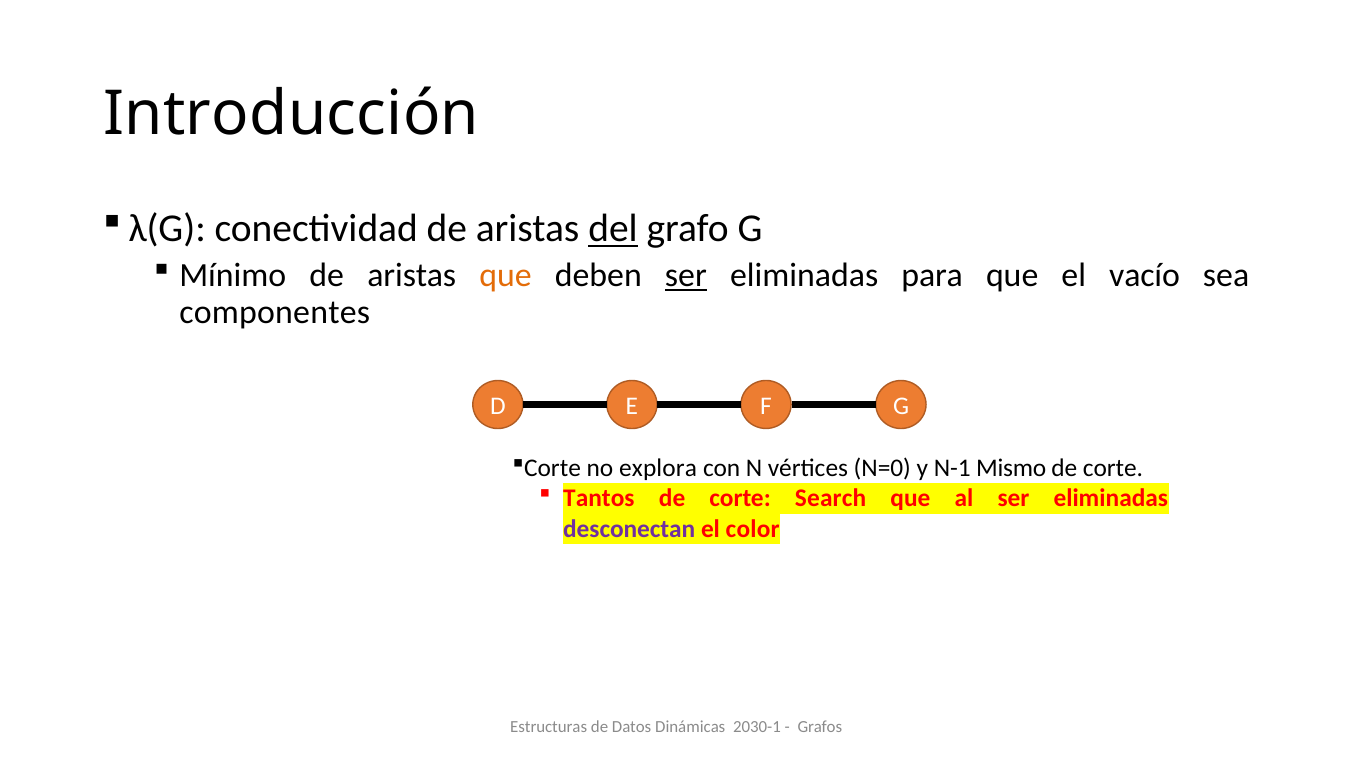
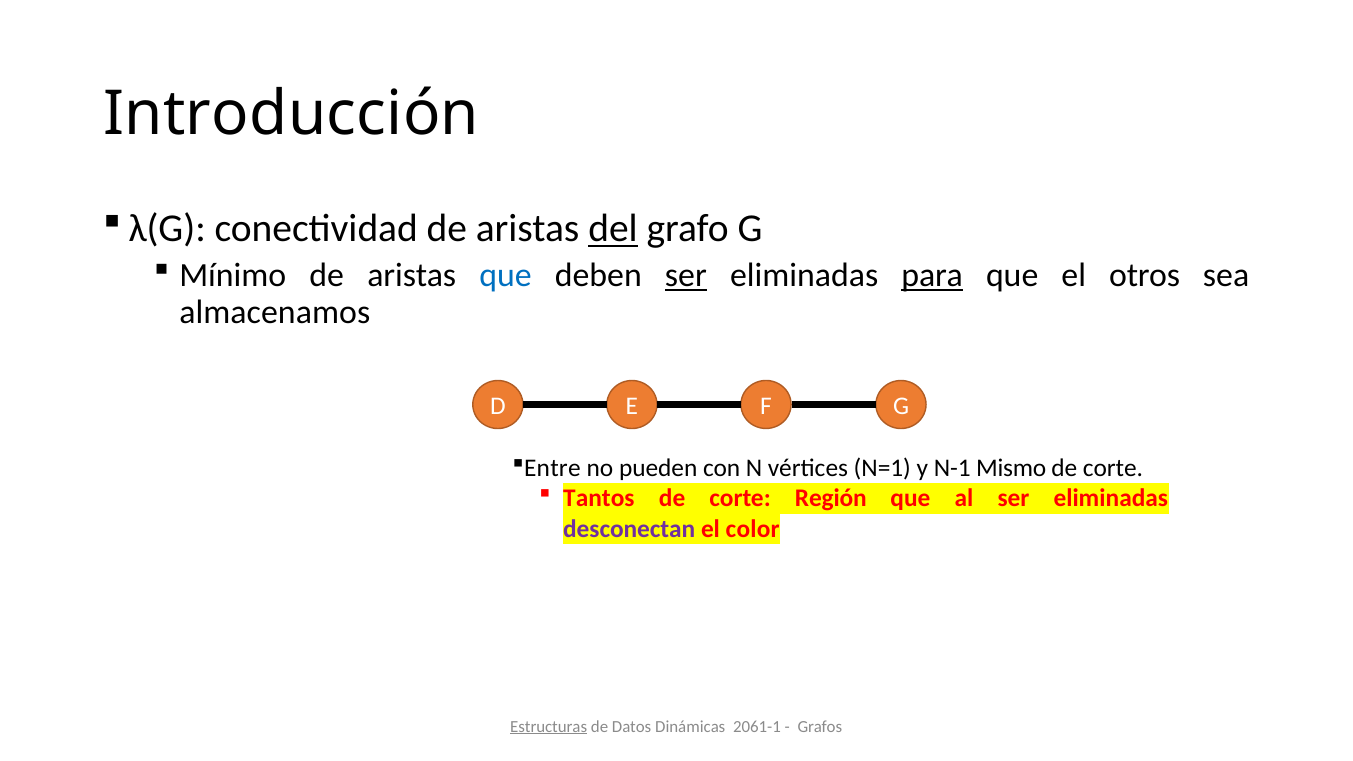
que colour: orange -> blue (506, 275)
para underline: none -> present (932, 275)
vacío: vacío -> otros (1145, 275)
componentes: componentes -> almacenamos (275, 312)
Corte: Corte -> Entre (552, 468)
explora: explora -> pueden (658, 468)
N=0: N=0 -> N=1 (882, 468)
Search: Search -> Región (831, 499)
Estructuras underline: none -> present (549, 727)
2030-1: 2030-1 -> 2061-1 (757, 727)
